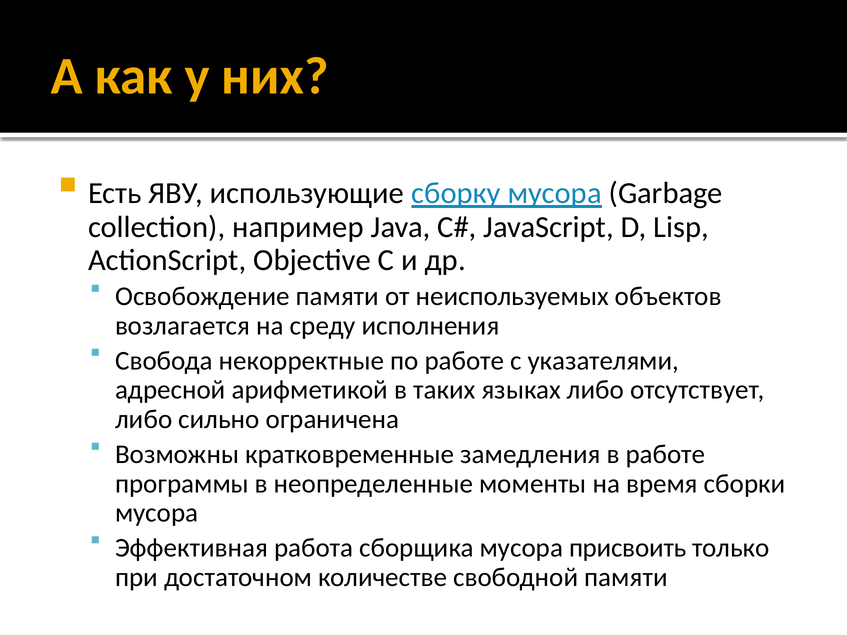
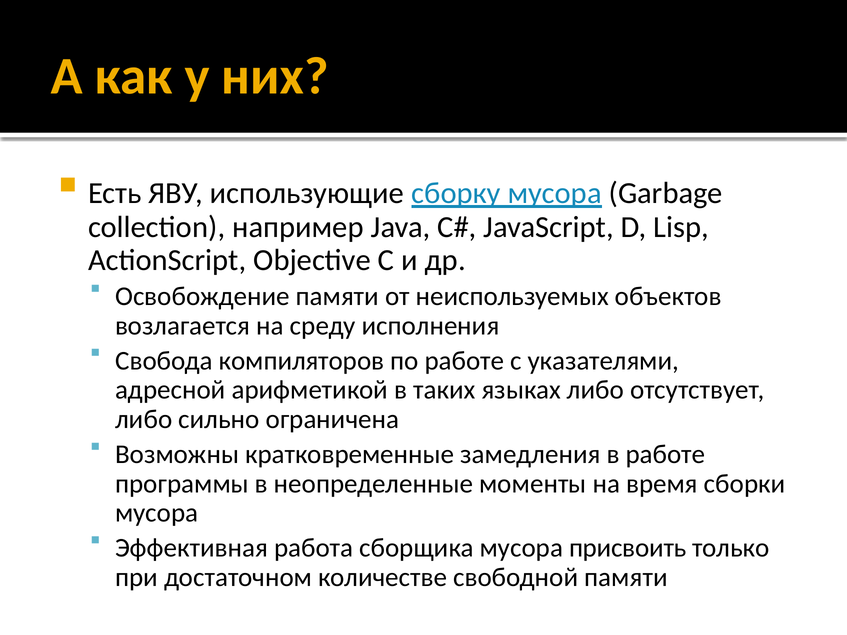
некорректные: некорректные -> компиляторов (302, 361)
